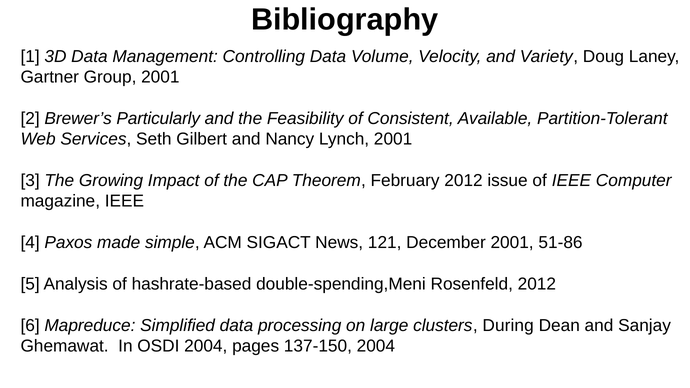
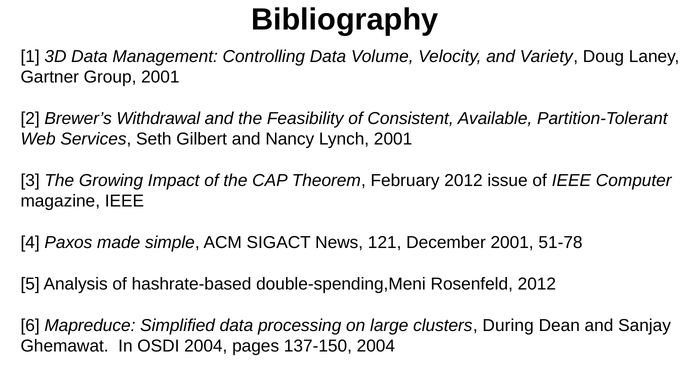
Particularly: Particularly -> Withdrawal (158, 118)
51-86: 51-86 -> 51-78 (561, 243)
